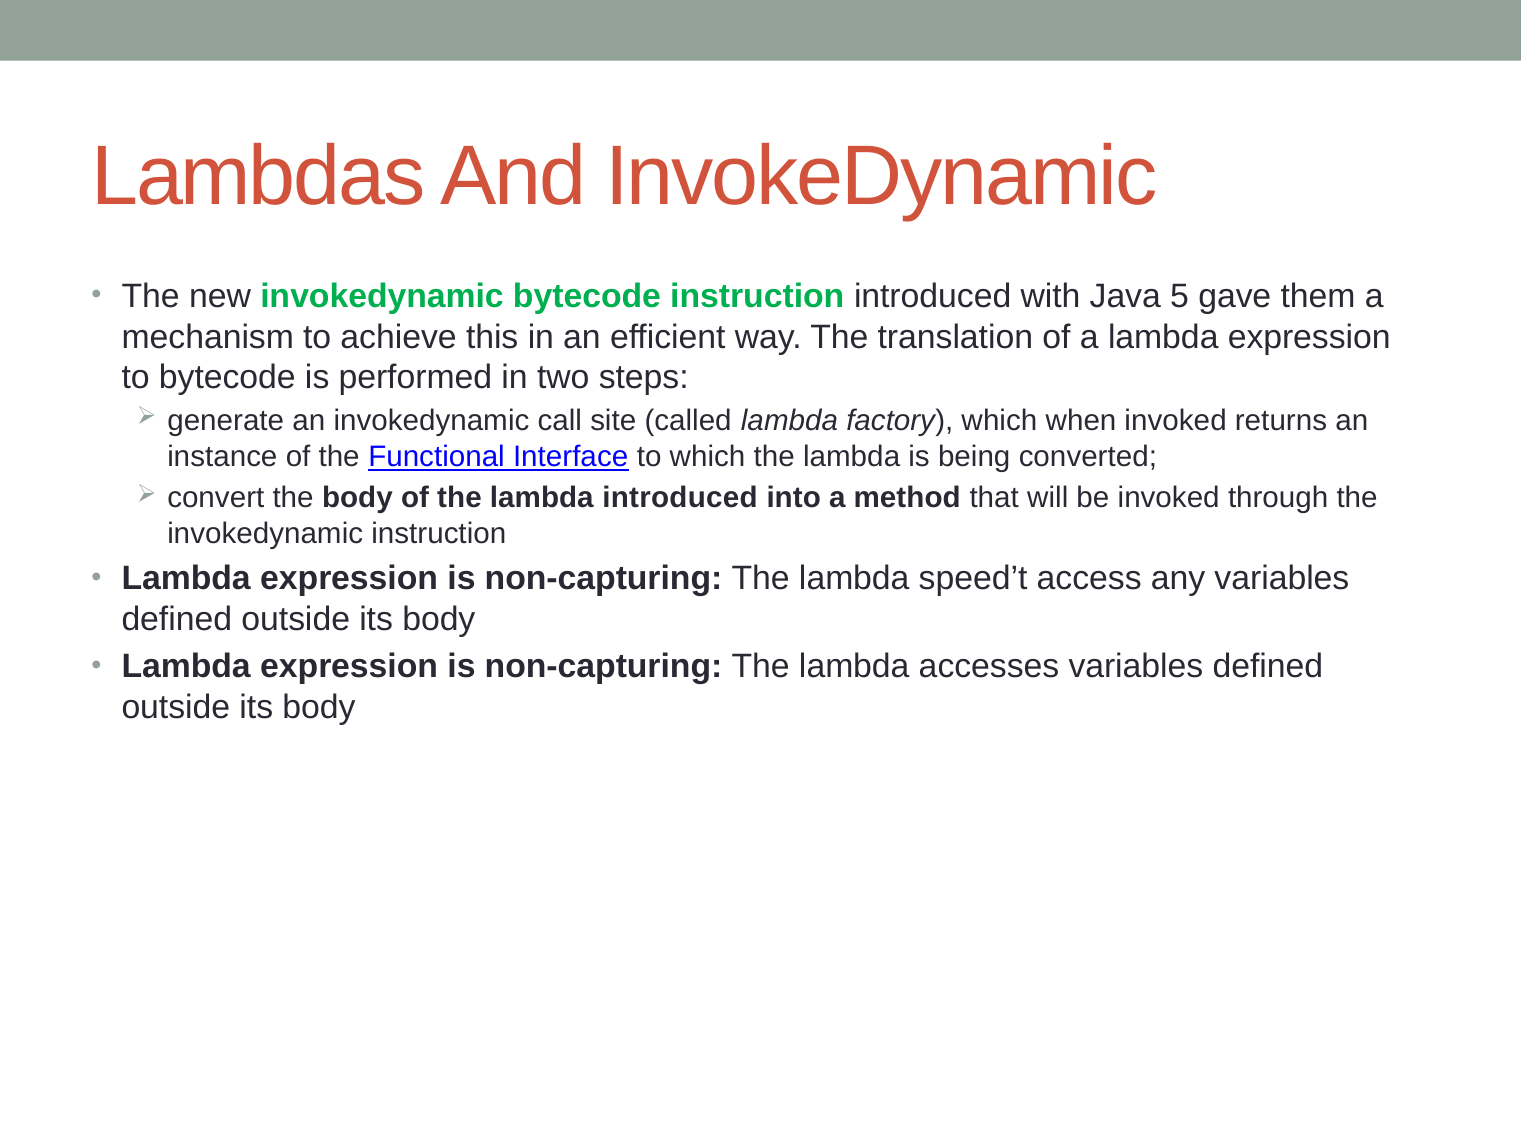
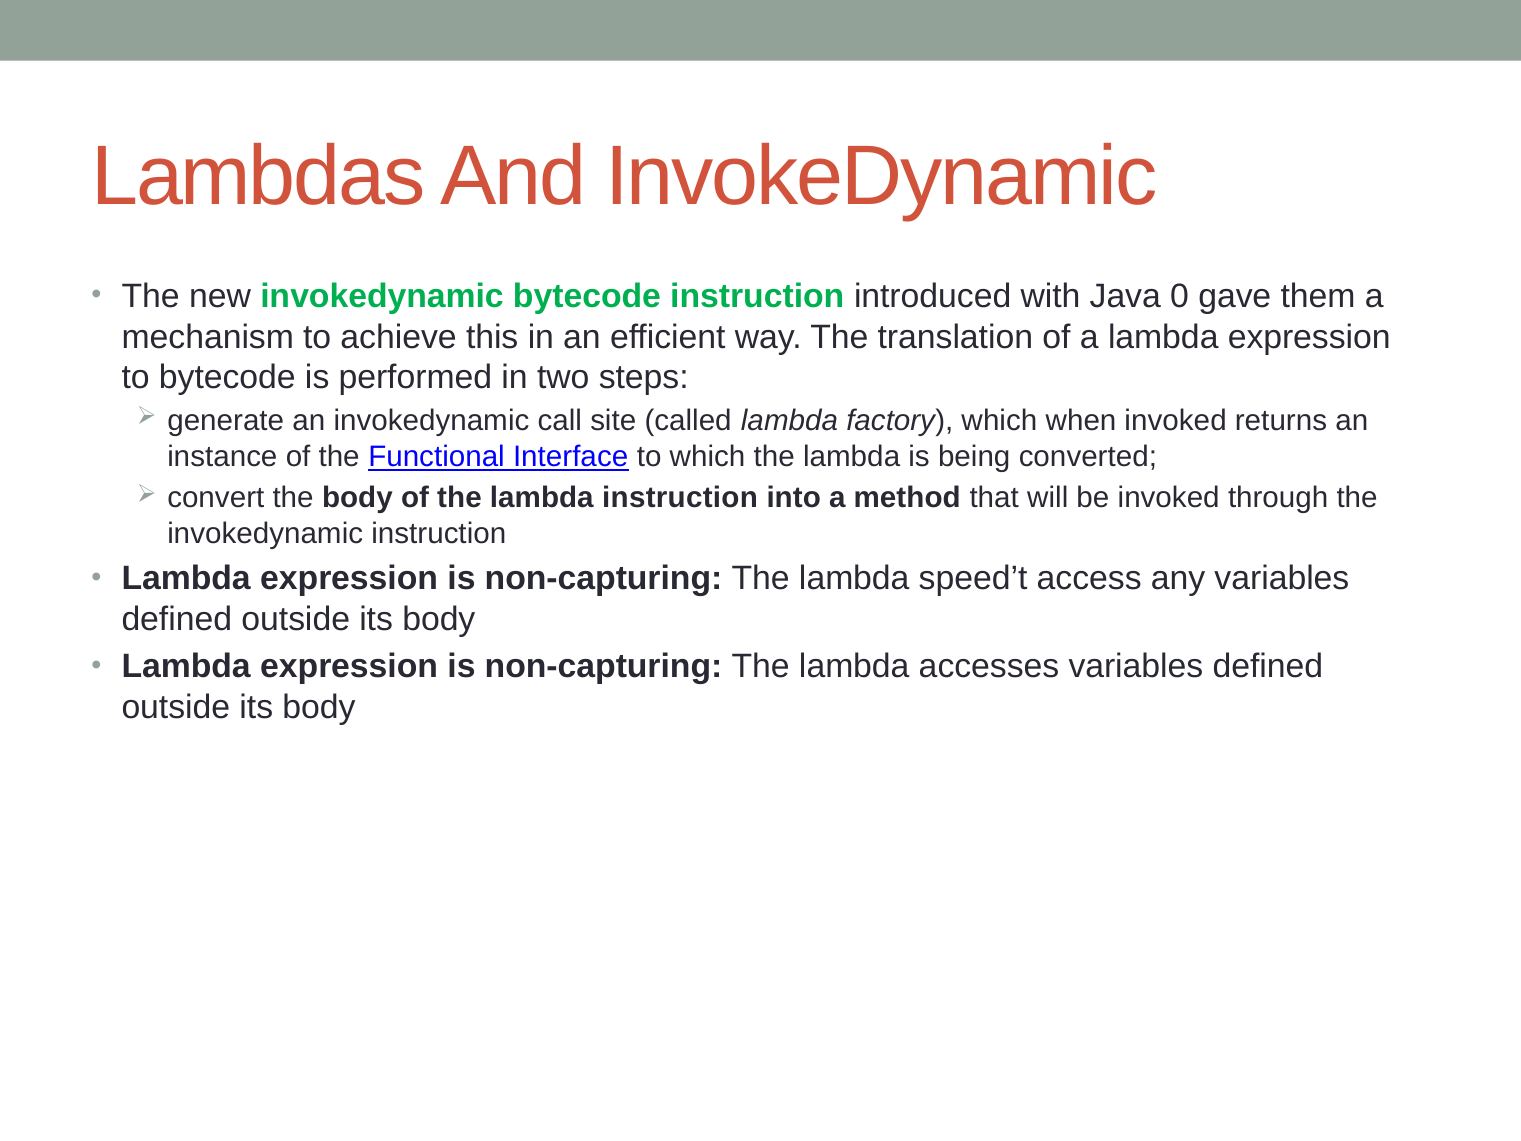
5: 5 -> 0 (1180, 296)
lambda introduced: introduced -> instruction (680, 498)
